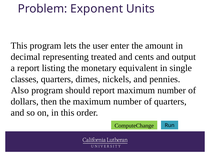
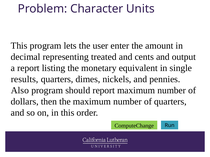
Exponent: Exponent -> Character (97, 9)
classes: classes -> results (25, 79)
